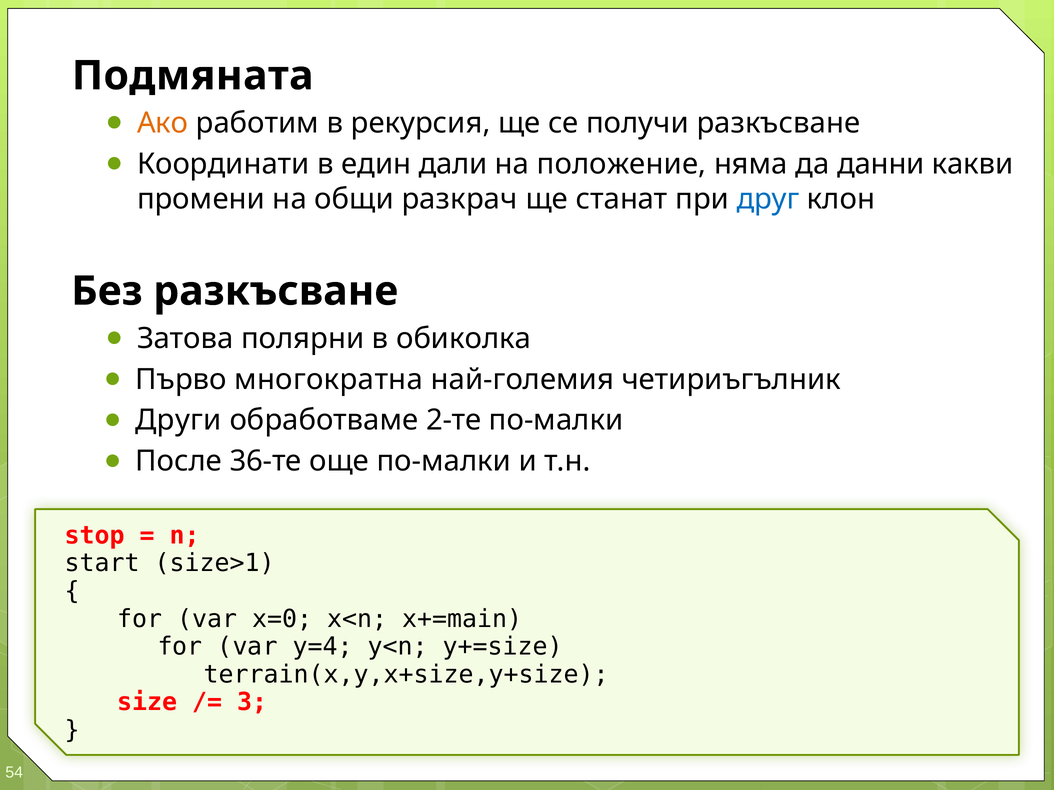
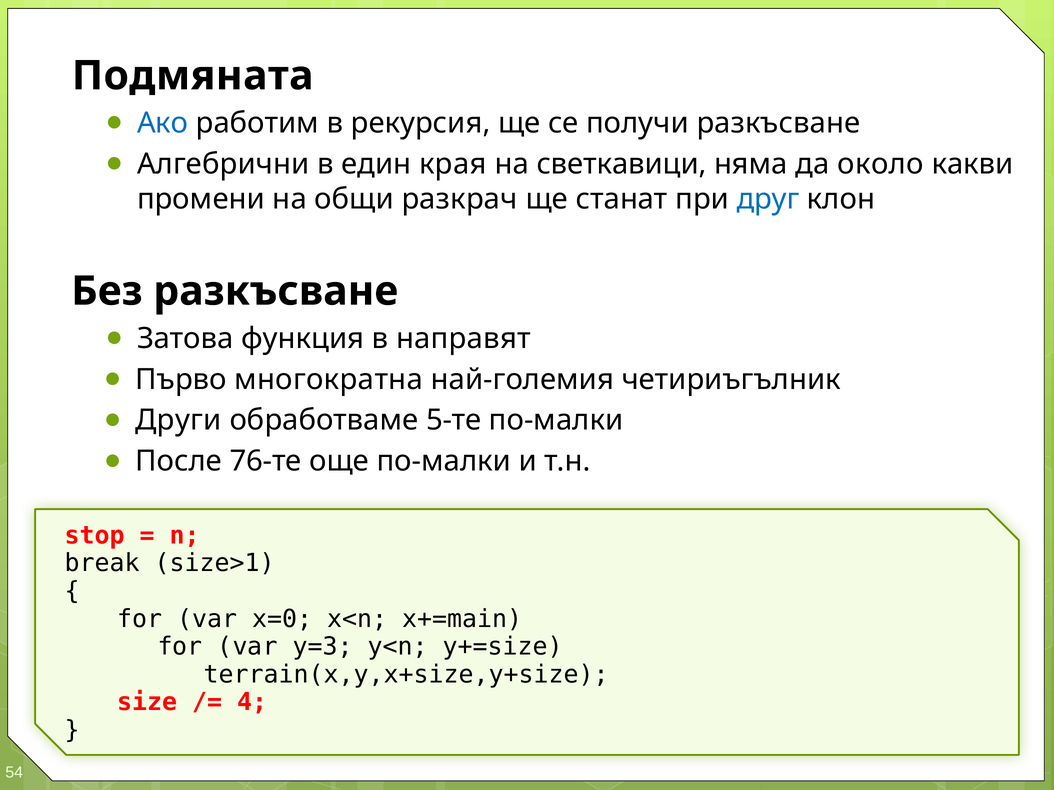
Ако colour: orange -> blue (163, 123)
Координати: Координати -> Алгебрични (223, 164)
дали: дали -> края (453, 164)
положение: положение -> светкавици (622, 164)
данни: данни -> около (881, 164)
полярни: полярни -> функция (303, 339)
обиколка: обиколка -> направят (463, 339)
2-те: 2-те -> 5-те (454, 421)
36-те: 36-те -> 76-те (266, 462)
start: start -> break (102, 564)
y=4: y=4 -> y=3 (323, 647)
3: 3 -> 4 (252, 703)
